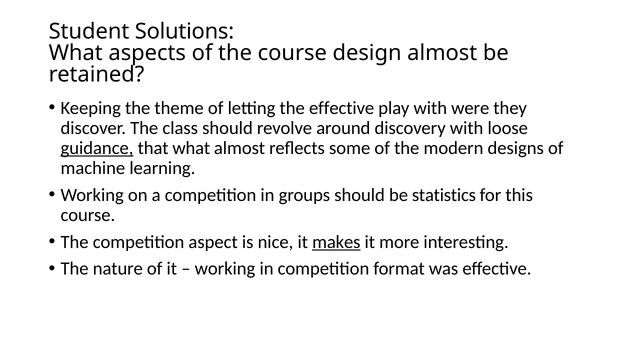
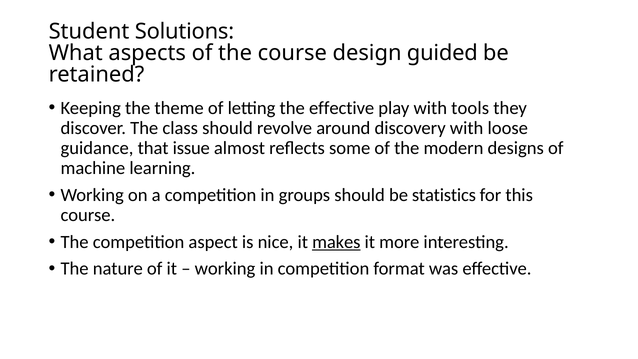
design almost: almost -> guided (442, 53)
were: were -> tools (470, 108)
guidance underline: present -> none (97, 148)
that what: what -> issue (191, 148)
